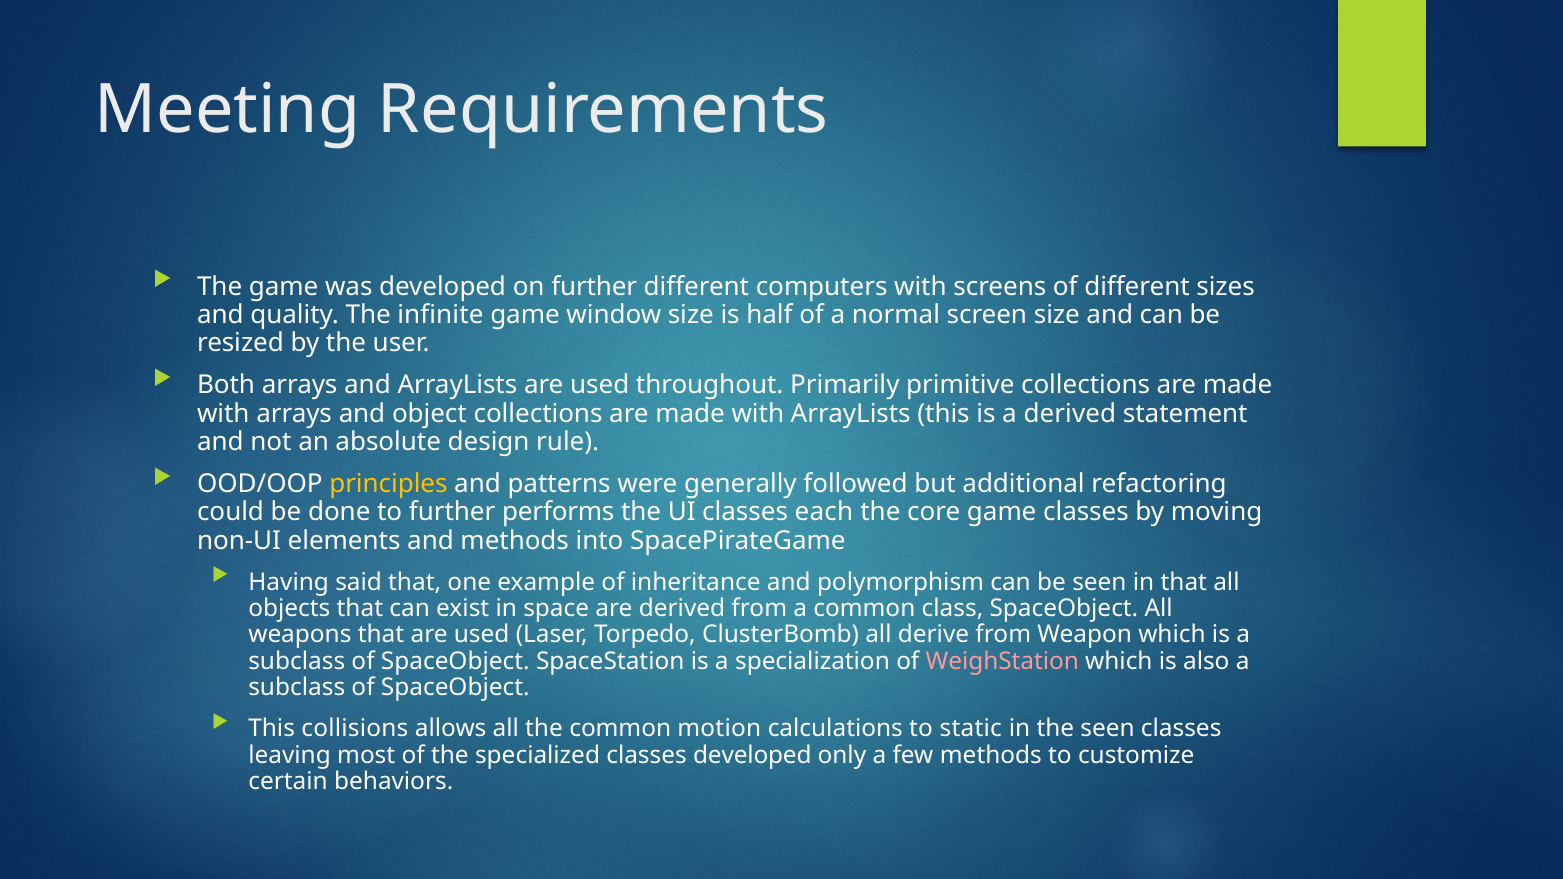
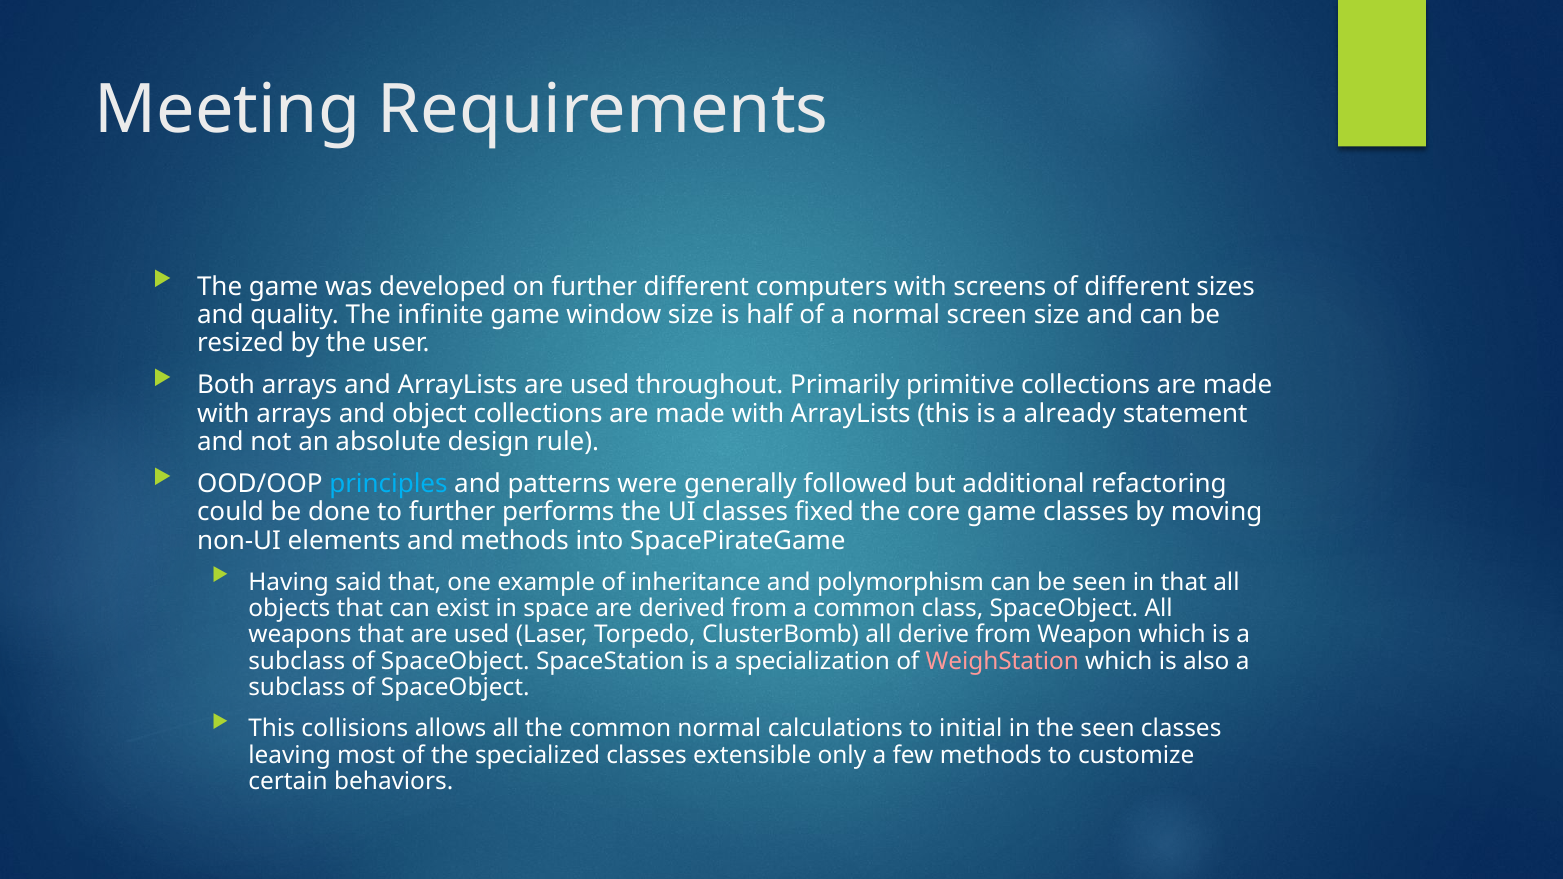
a derived: derived -> already (1070, 414)
principles colour: yellow -> light blue (388, 484)
each: each -> fixed (824, 513)
common motion: motion -> normal (719, 729)
static: static -> initial (971, 729)
classes developed: developed -> extensible (752, 755)
